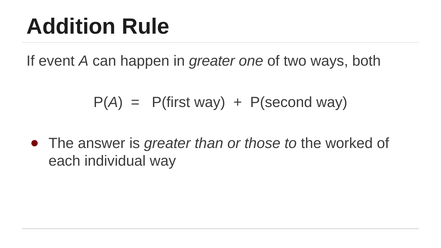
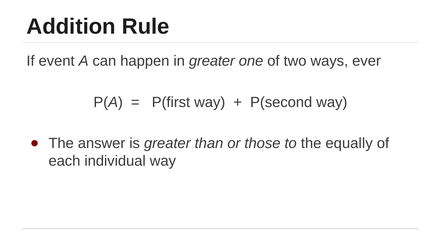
both: both -> ever (367, 61)
worked: worked -> equally (349, 143)
